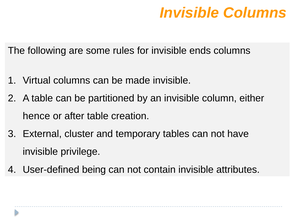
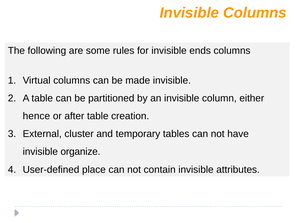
privilege: privilege -> organize (80, 152)
being: being -> place (94, 169)
